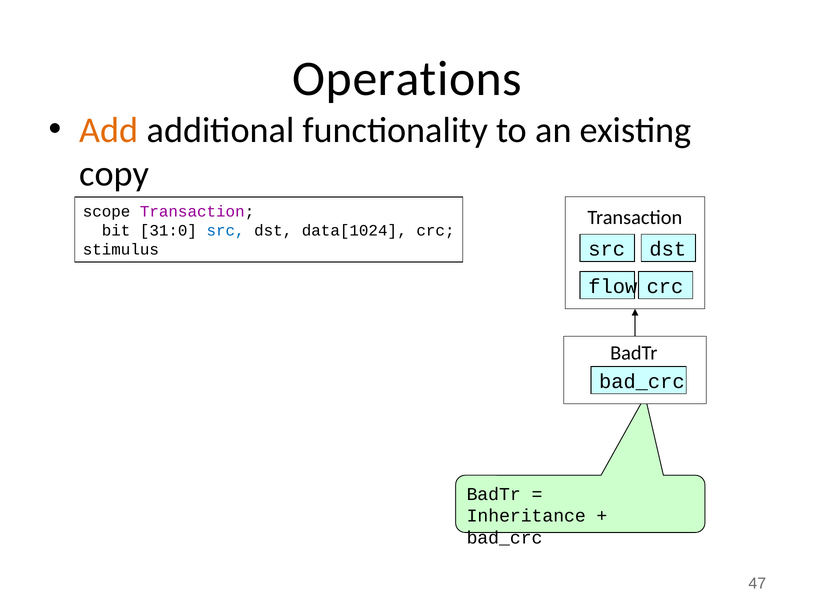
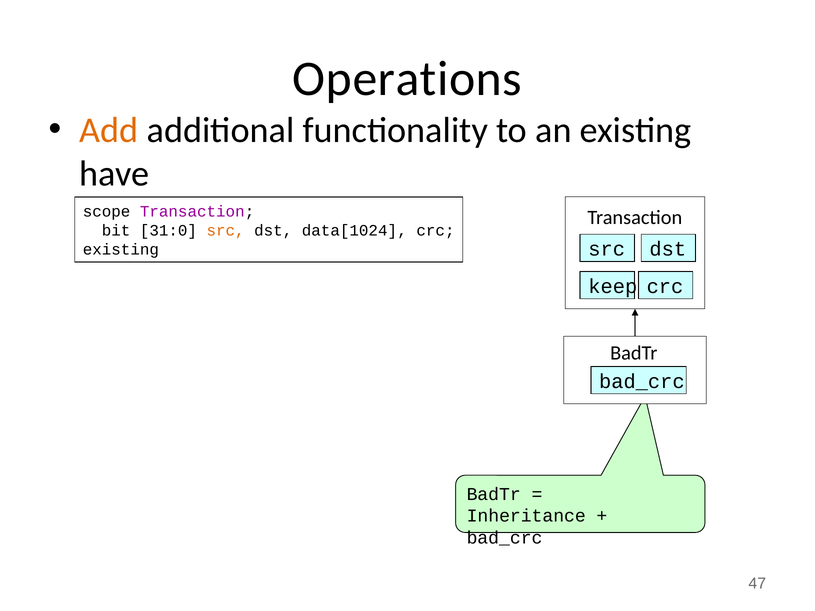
copy: copy -> have (114, 174)
src colour: blue -> orange (226, 231)
stimulus: stimulus -> existing (121, 250)
flow: flow -> keep (613, 287)
